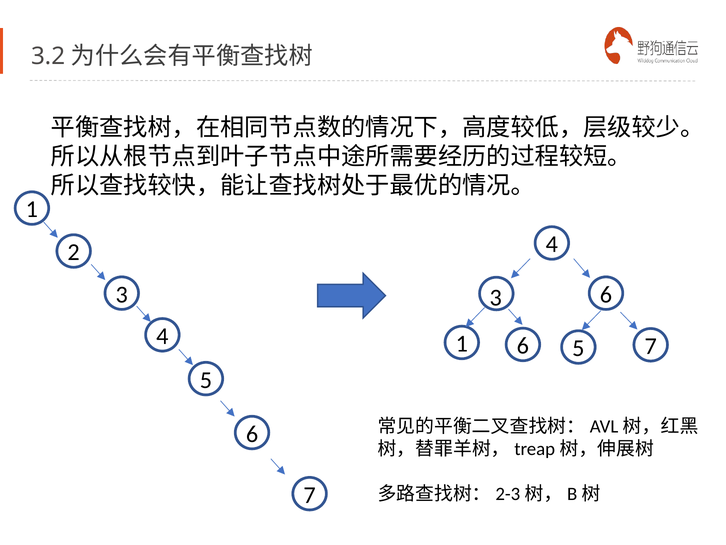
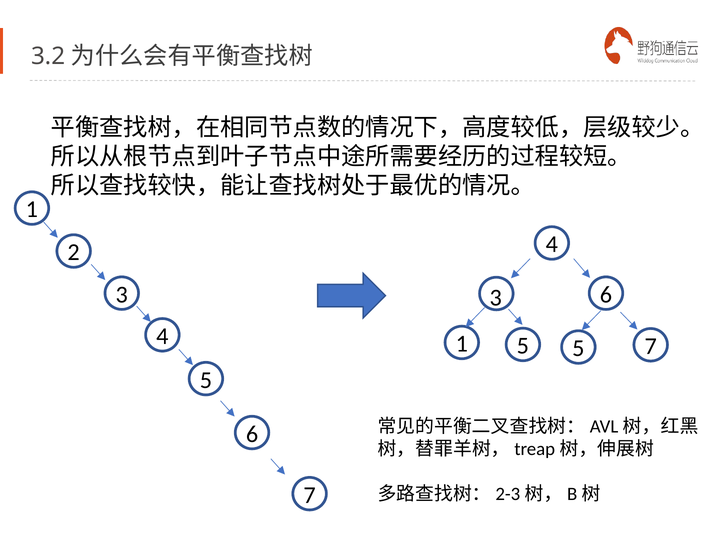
1 6: 6 -> 5 (523, 346)
